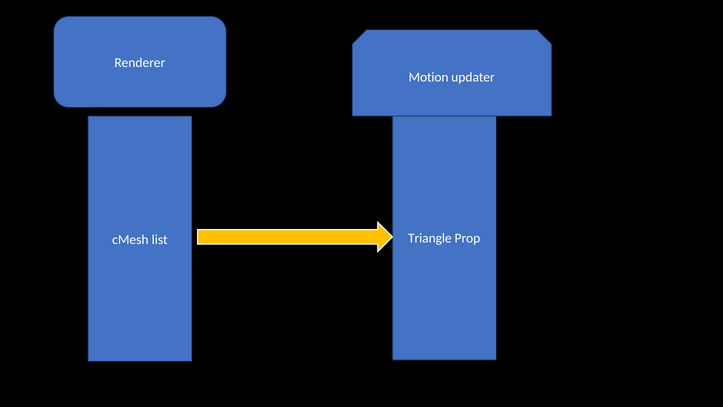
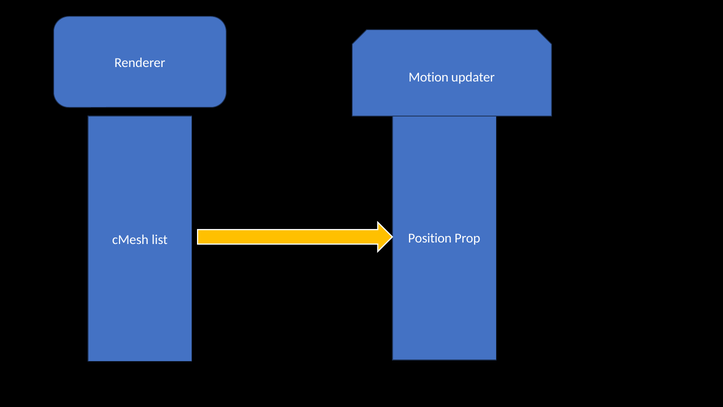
Triangle: Triangle -> Position (430, 238)
